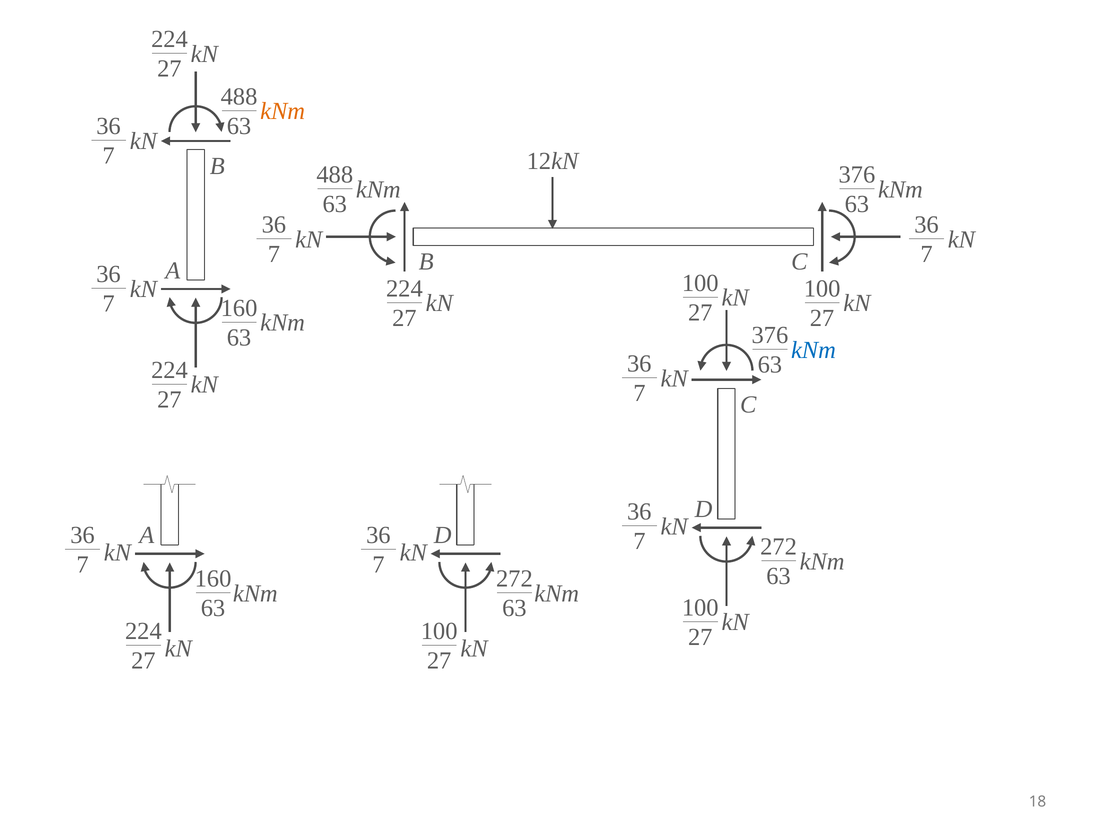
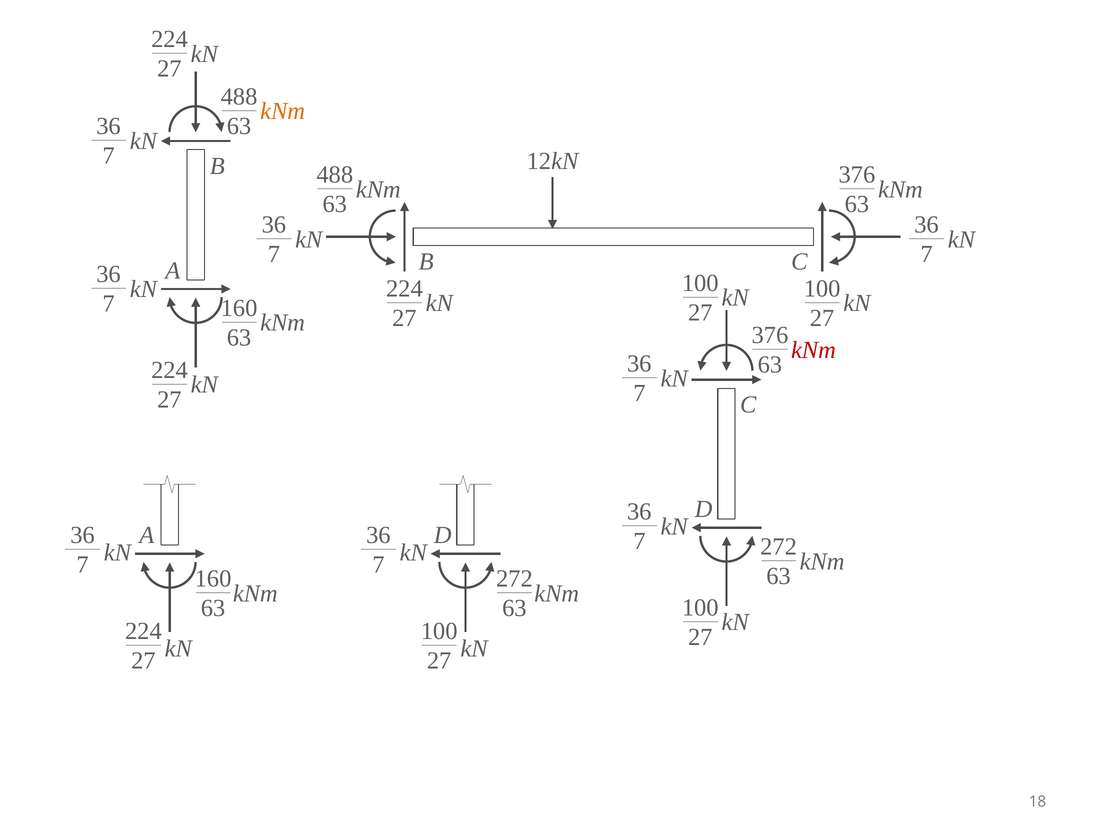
kNm colour: blue -> red (813, 350)
